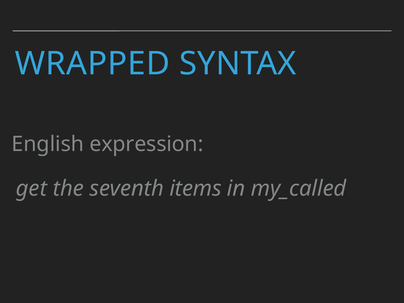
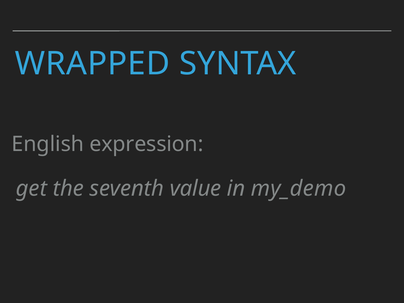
items: items -> value (196, 188)
my_called: my_called -> my_demo (299, 188)
